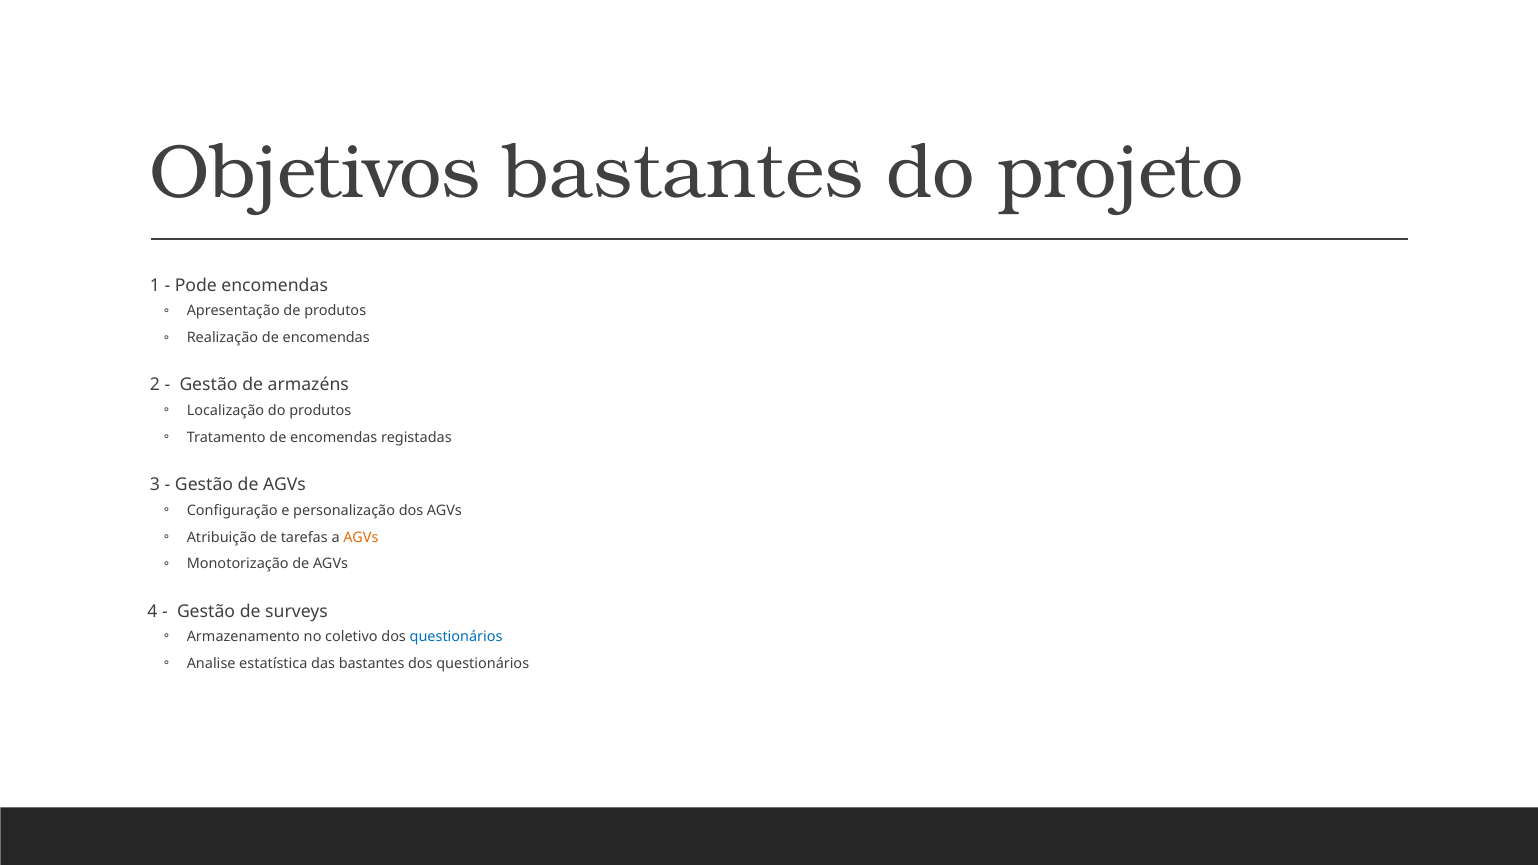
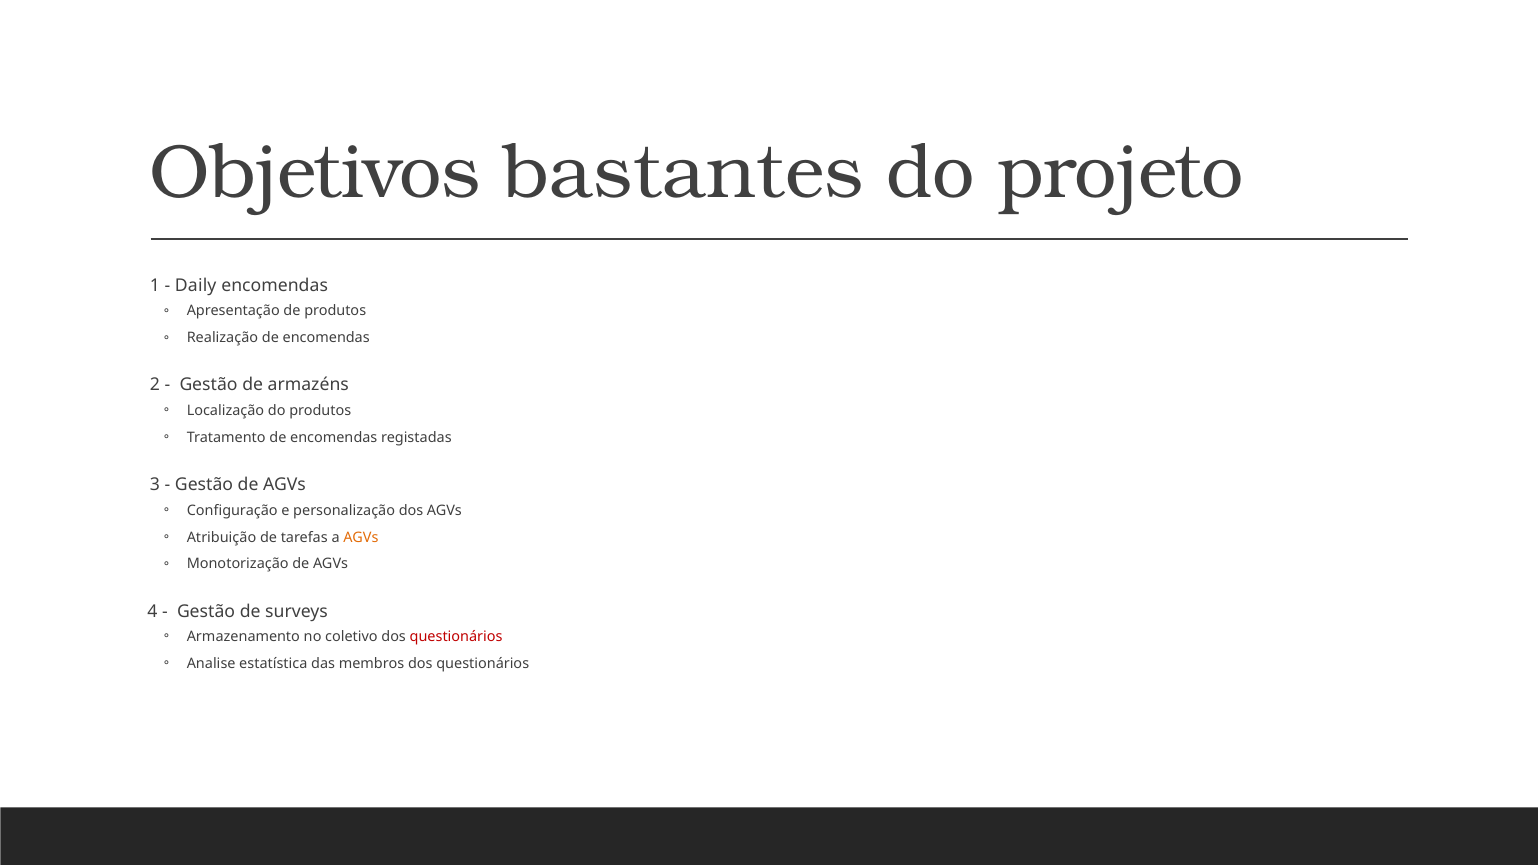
Pode: Pode -> Daily (196, 286)
questionários colour: blue -> red (456, 637)
das bastantes: bastantes -> membros (372, 664)
